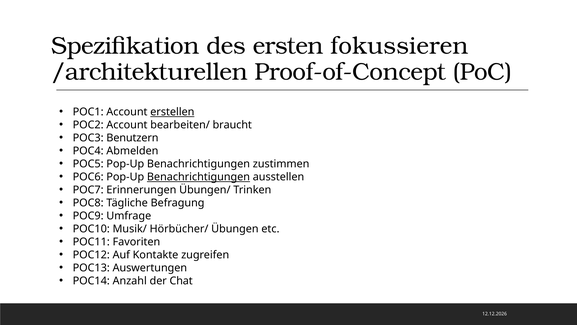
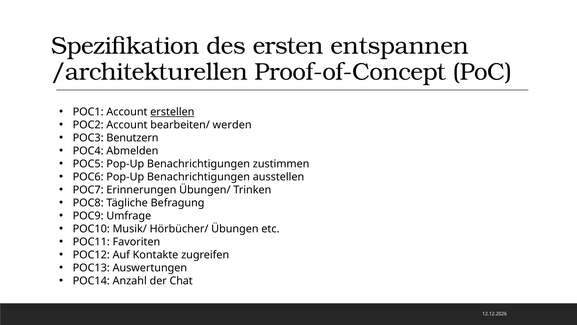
fokussieren: fokussieren -> entspannen (400, 46)
braucht: braucht -> werden (232, 125)
Benachrichtigungen underline: present -> none (198, 177)
